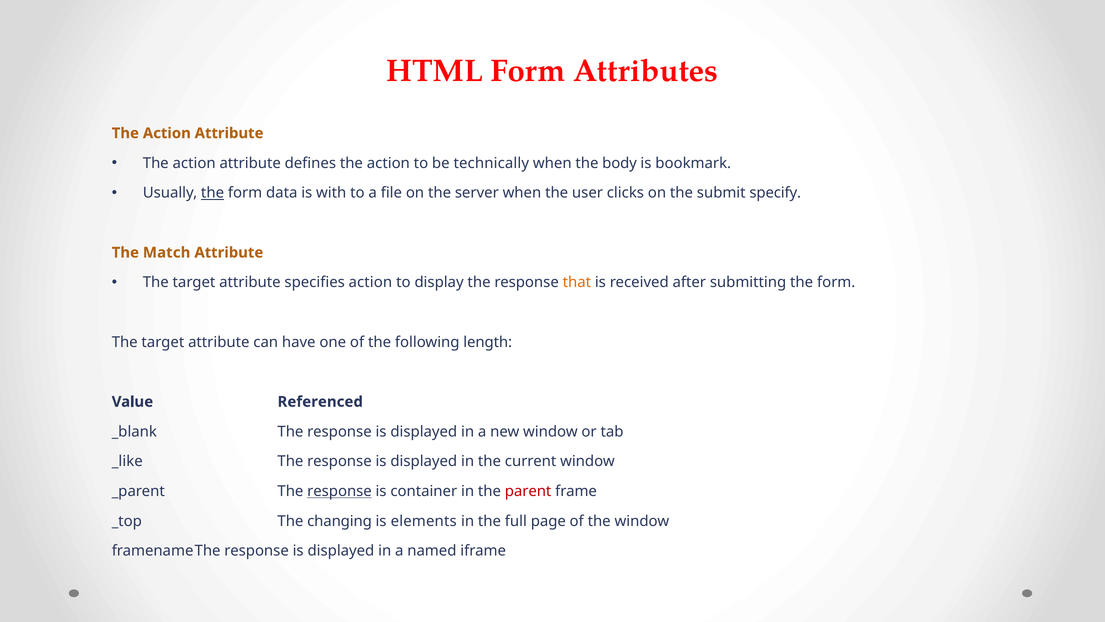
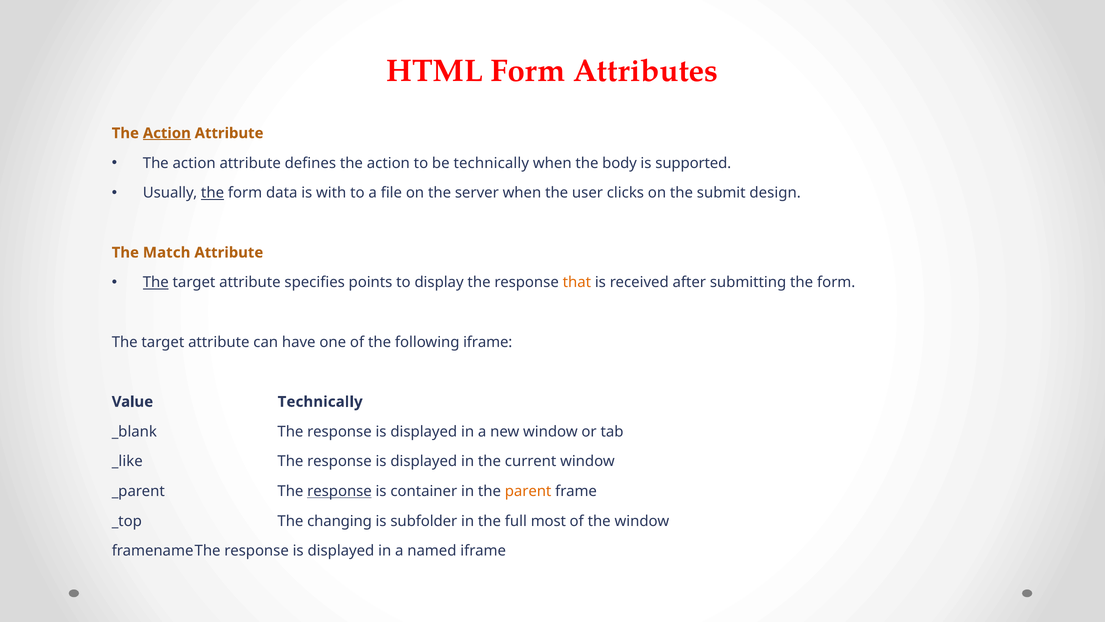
Action underline: none -> present (167, 133)
bookmark: bookmark -> supported (693, 163)
specify: specify -> design (775, 193)
The underline: none -> present (156, 282)
specifies action: action -> points (370, 282)
following length: length -> iframe (488, 342)
Value Referenced: Referenced -> Technically (320, 402)
parent colour: red -> orange (528, 491)
elements: elements -> subfolder (424, 521)
page: page -> most (548, 521)
